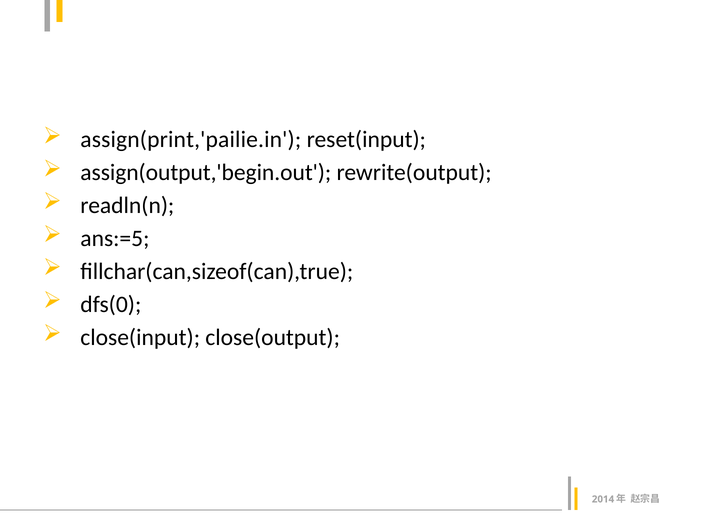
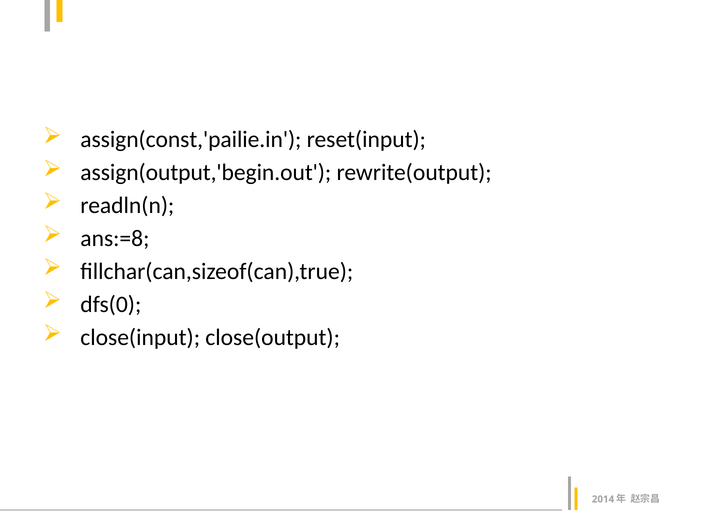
assign(print,'pailie.in: assign(print,'pailie.in -> assign(const,'pailie.in (191, 140)
ans:=5: ans:=5 -> ans:=8 (115, 239)
